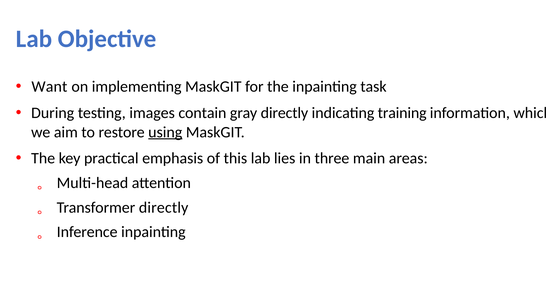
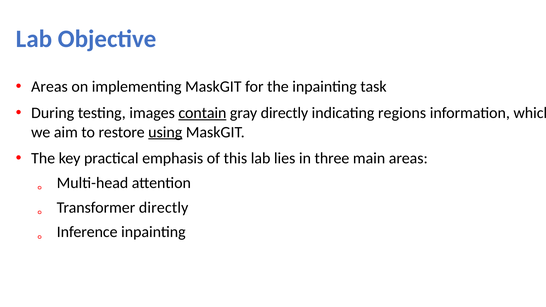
Want: Want -> Areas (49, 87)
contain underline: none -> present (202, 113)
training: training -> regions (402, 113)
